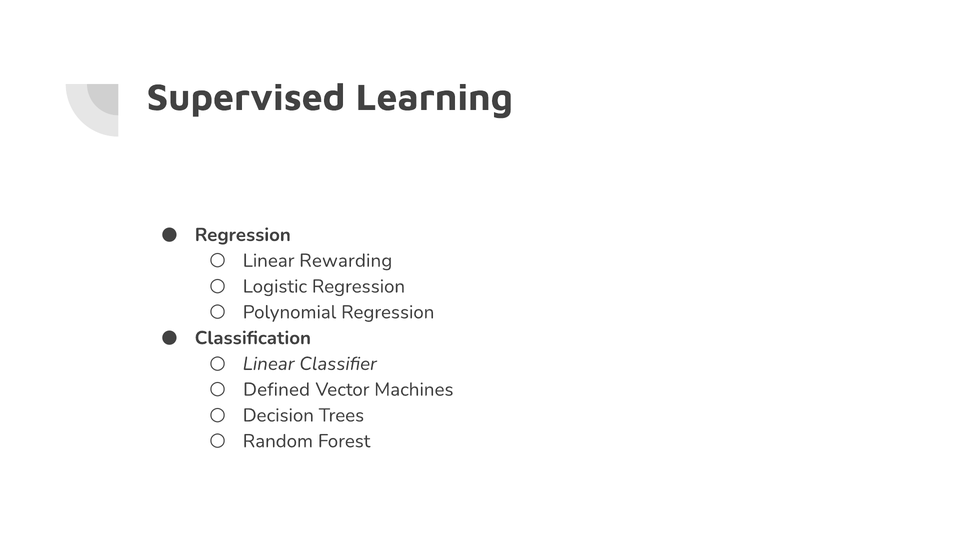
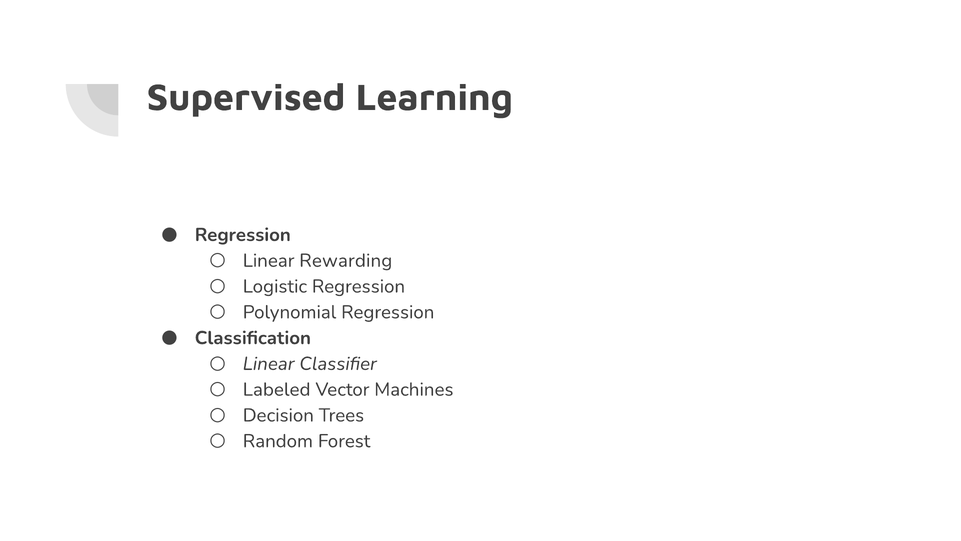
Defined: Defined -> Labeled (277, 389)
